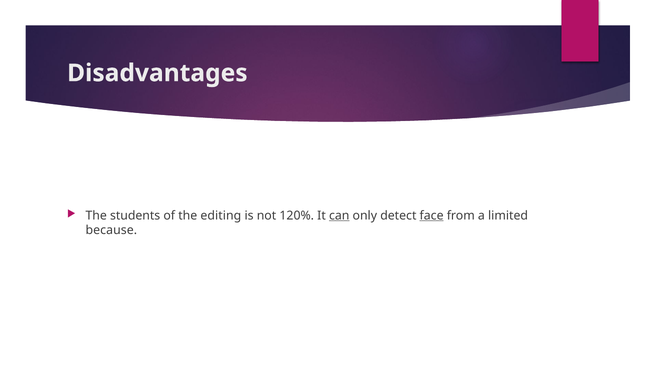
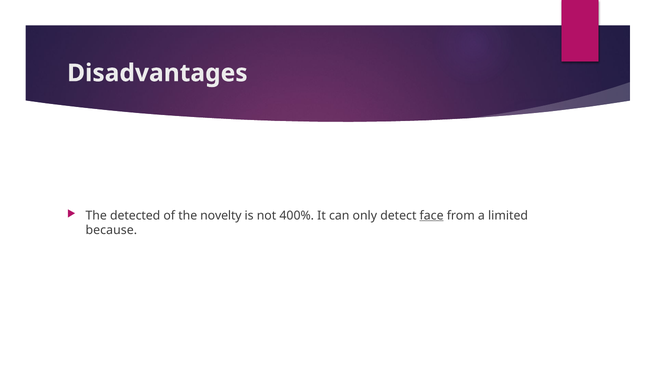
students: students -> detected (135, 216)
editing: editing -> novelty (221, 216)
120%: 120% -> 400% (297, 216)
can underline: present -> none (339, 216)
